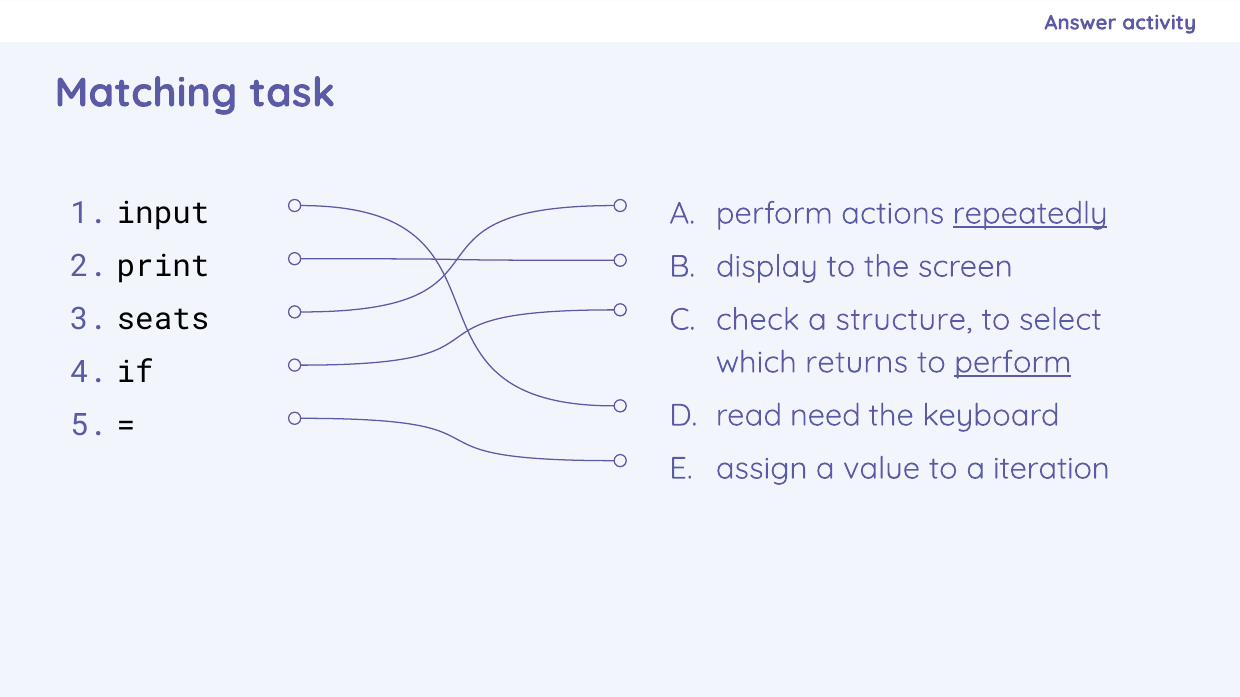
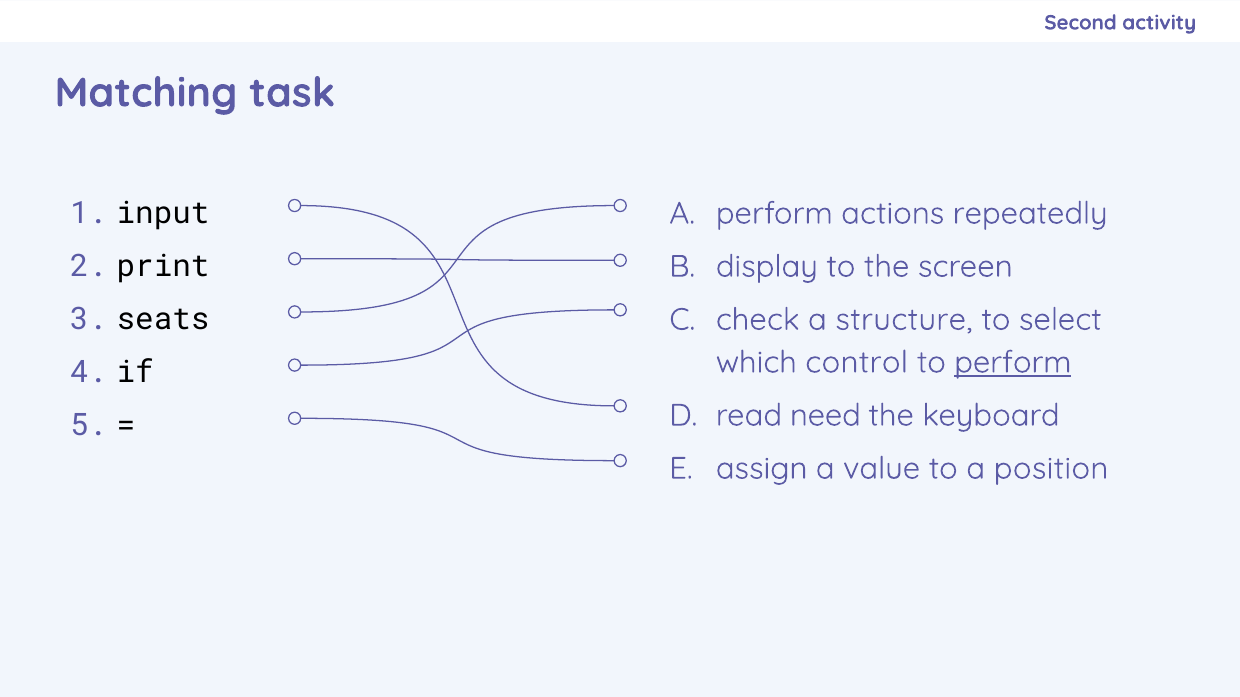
Answer: Answer -> Second (1080, 23)
repeatedly underline: present -> none (1030, 214)
returns: returns -> control (857, 363)
iteration: iteration -> position (1051, 469)
